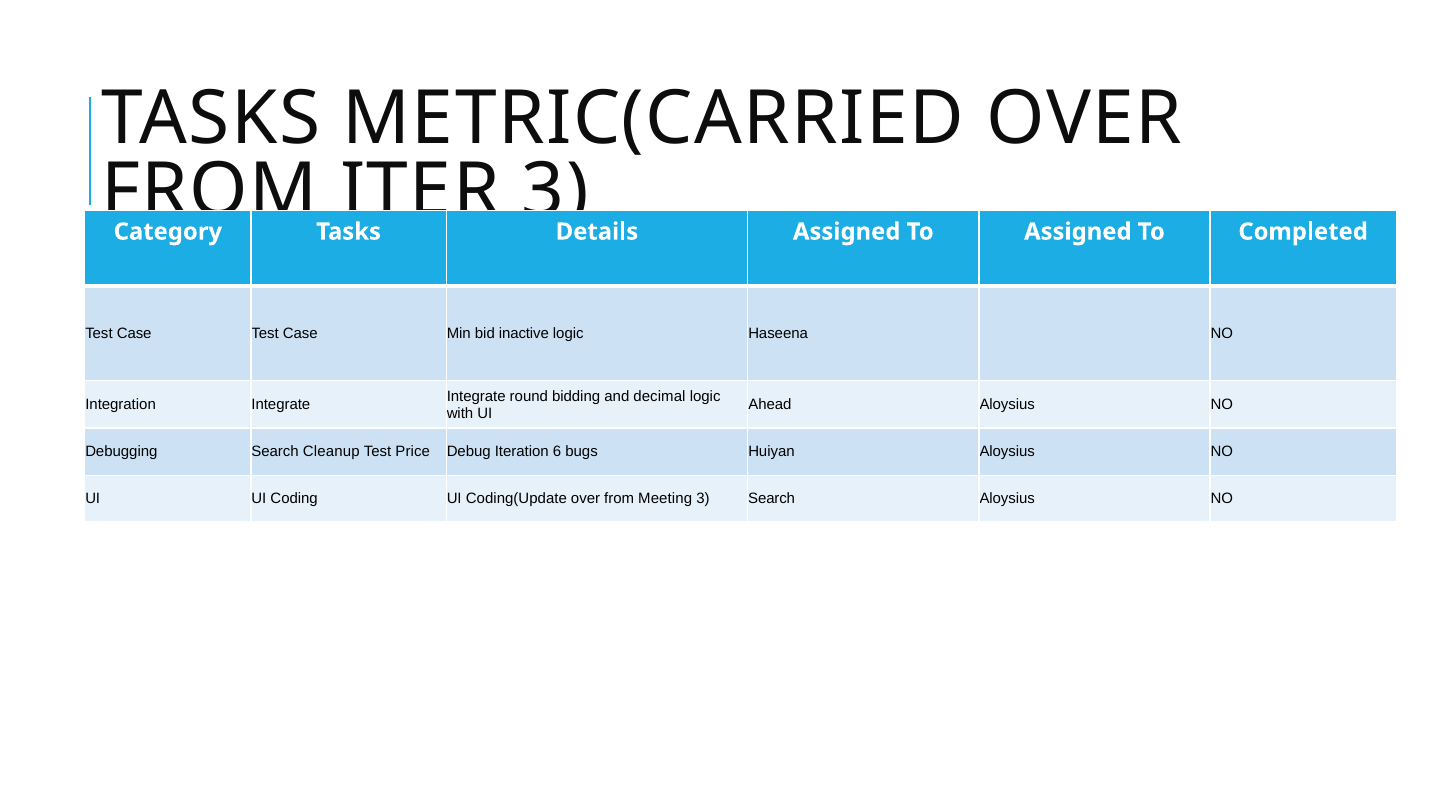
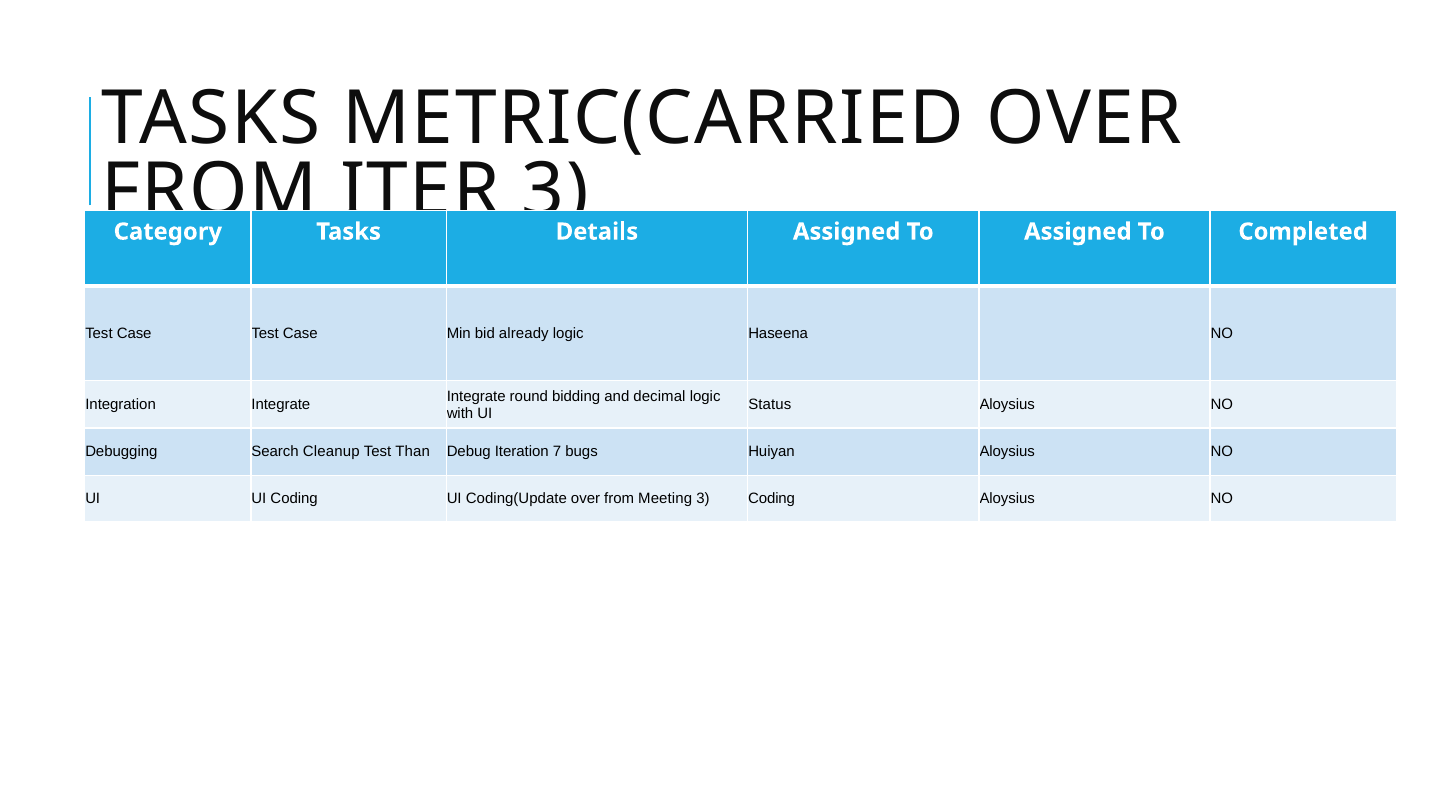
inactive: inactive -> already (524, 334)
Ahead: Ahead -> Status (770, 405)
Price: Price -> Than (413, 452)
6: 6 -> 7 (557, 452)
3 Search: Search -> Coding (772, 499)
